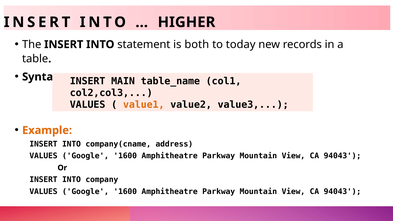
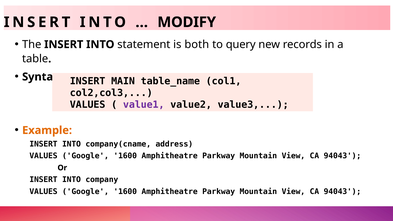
HIGHER: HIGHER -> MODIFY (187, 22)
today: today -> query (241, 44)
value1 colour: orange -> purple (144, 105)
